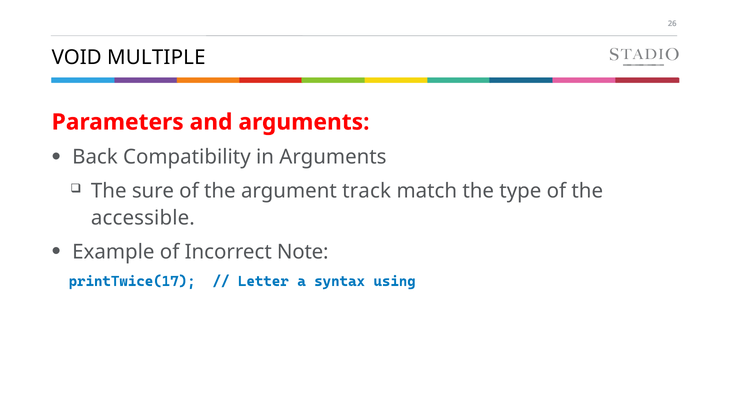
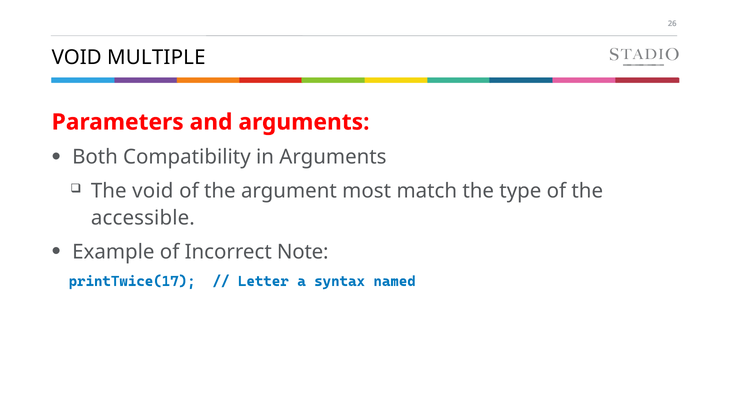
Back: Back -> Both (95, 157)
The sure: sure -> void (153, 191)
track: track -> most (367, 191)
using: using -> named (395, 281)
